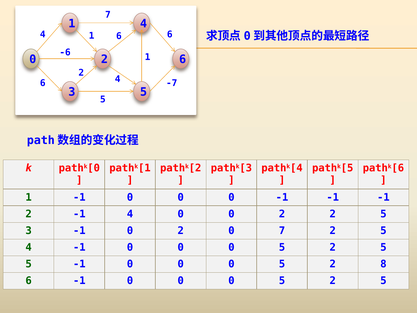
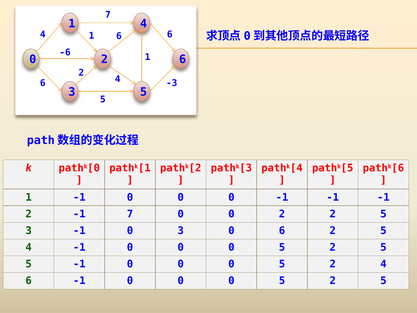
-7: -7 -> -3 (172, 83)
-1 4: 4 -> 7 (130, 214)
-1 0 2: 2 -> 3 (181, 231)
0 7: 7 -> 6 (282, 231)
5 2 8: 8 -> 4 (383, 264)
